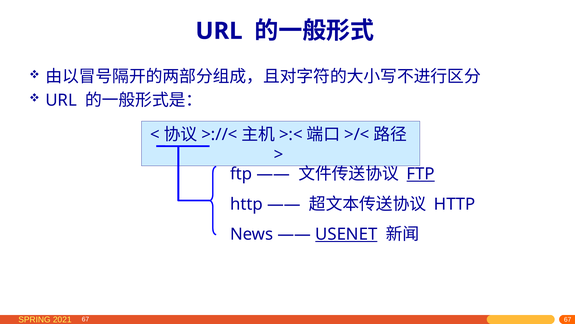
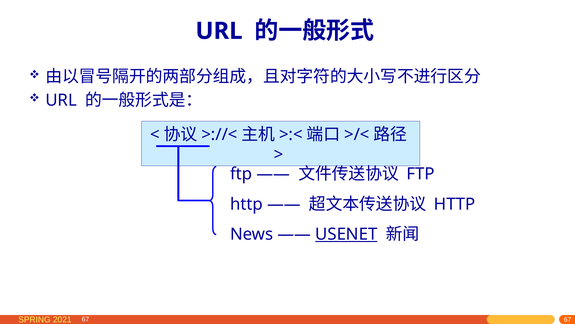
FTP underline: present -> none (421, 174)
